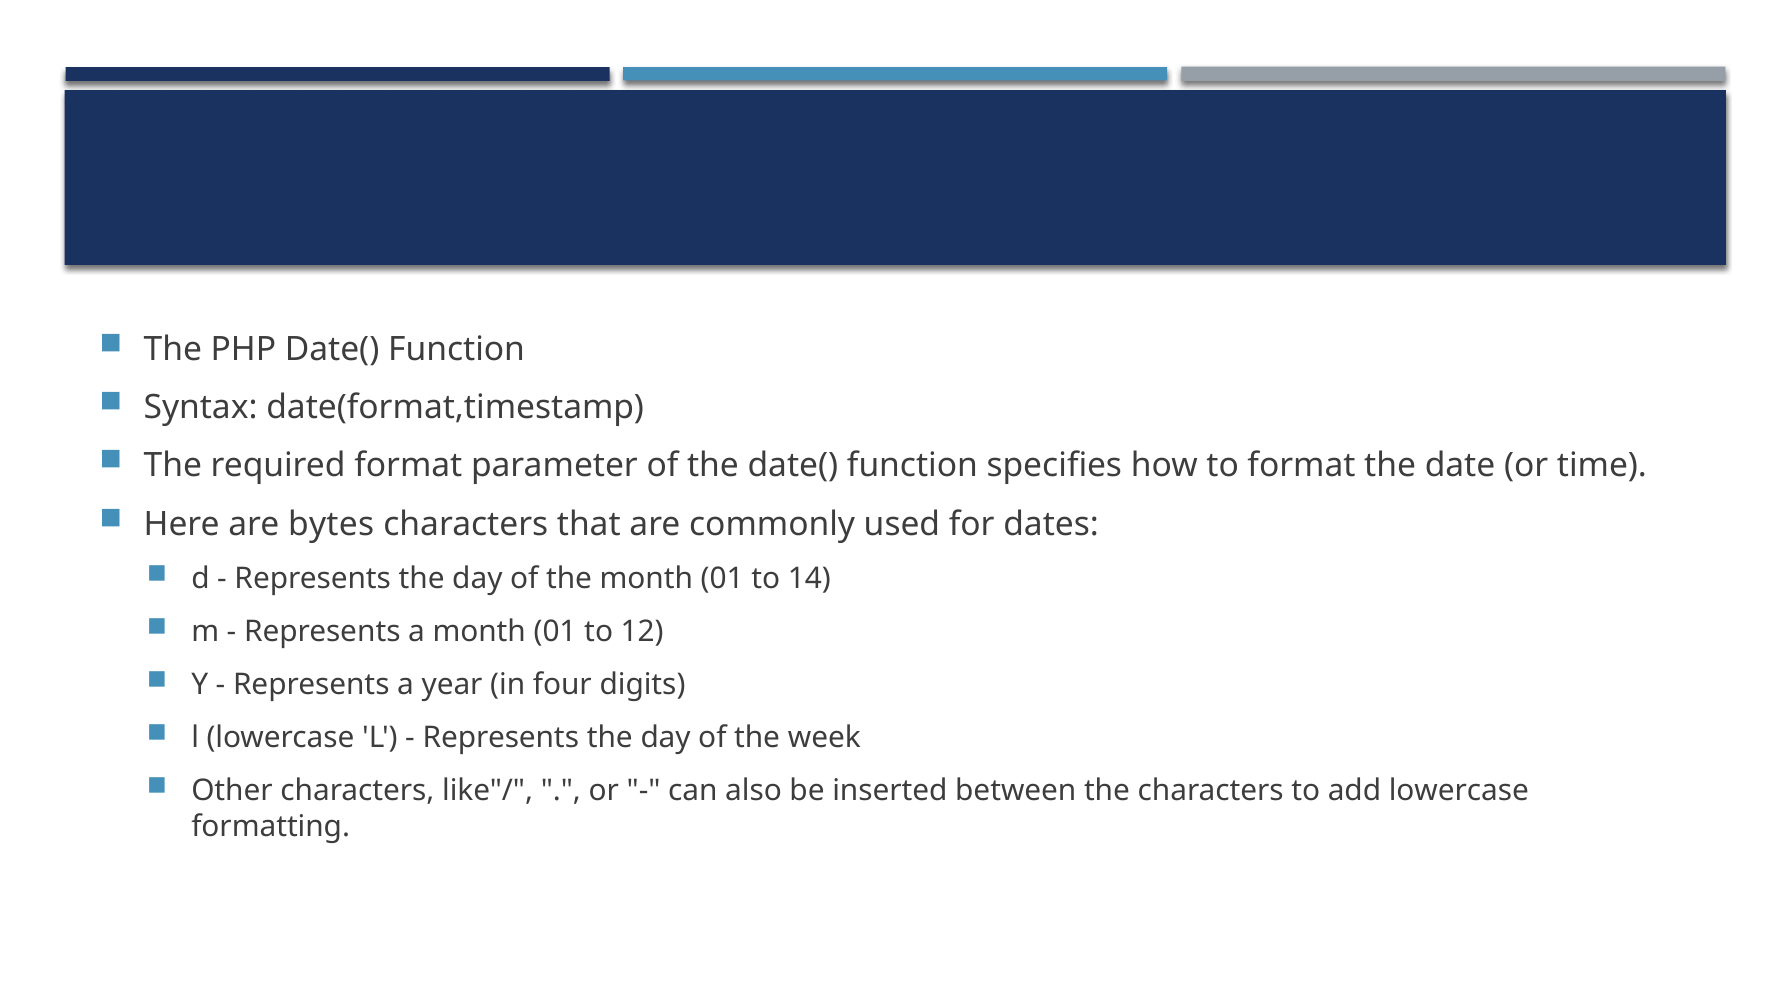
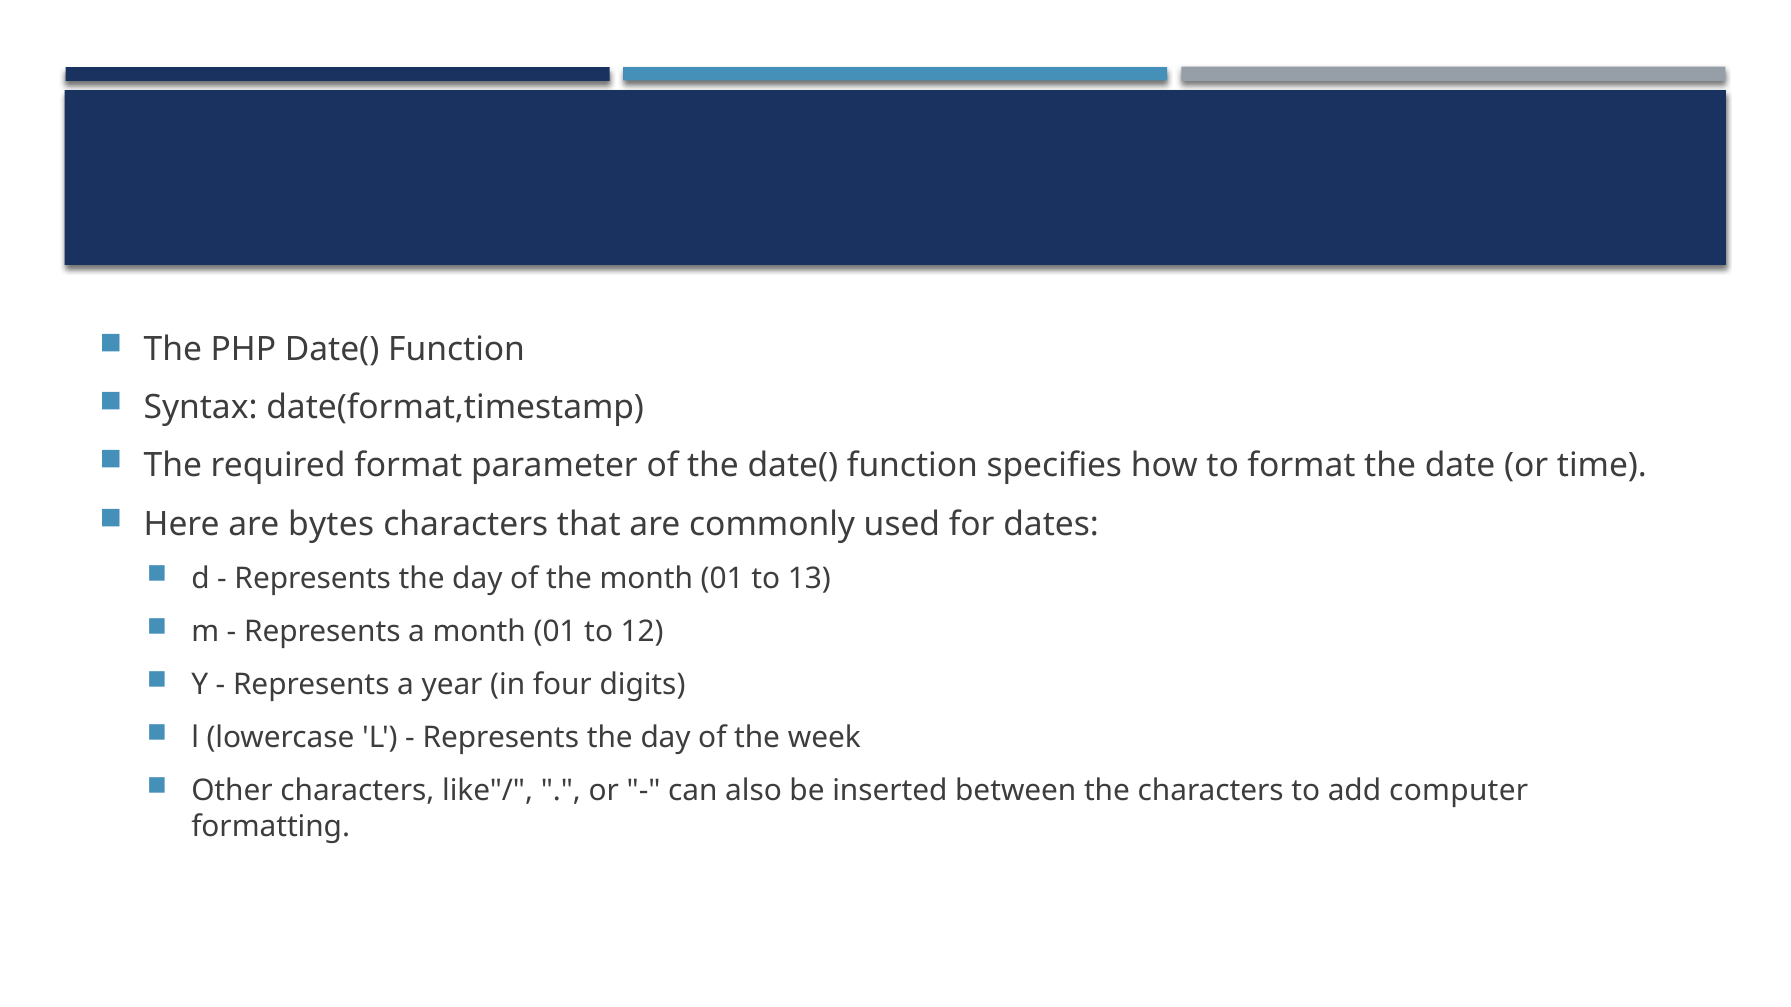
14: 14 -> 13 (809, 579)
add lowercase: lowercase -> computer (1459, 791)
